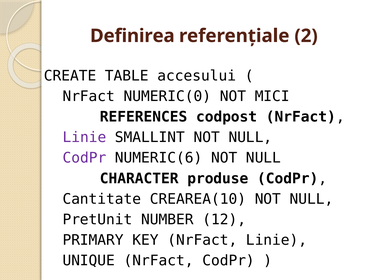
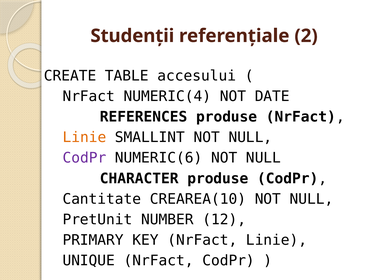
Definirea: Definirea -> Studenţii (132, 36)
NUMERIC(0: NUMERIC(0 -> NUMERIC(4 (167, 96)
MICI: MICI -> DATE (272, 96)
REFERENCES codpost: codpost -> produse (227, 117)
Linie colour: purple -> orange (84, 138)
